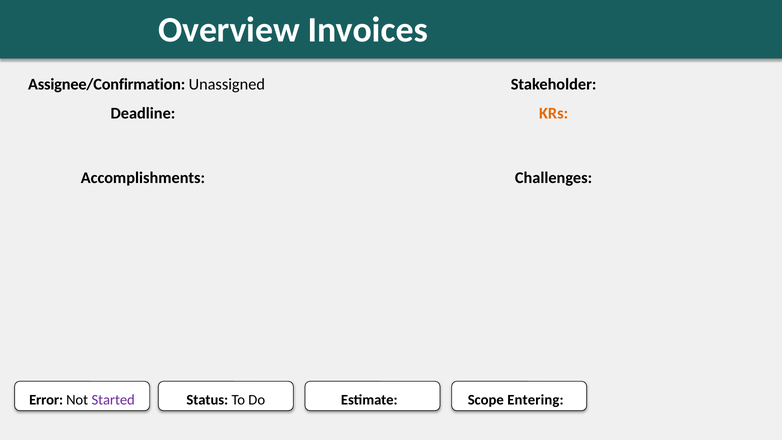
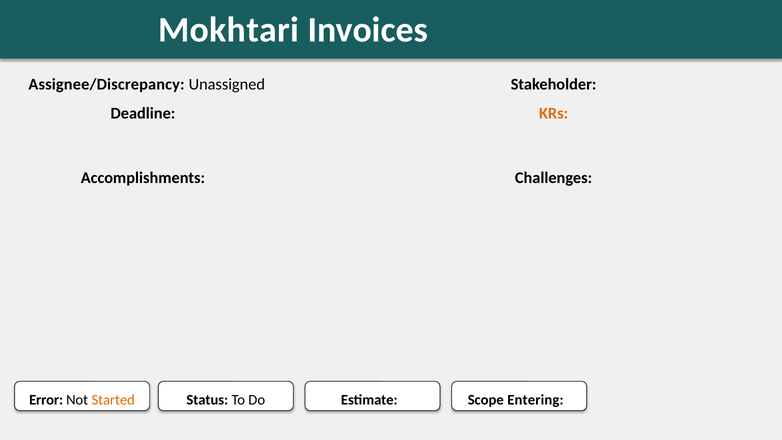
Overview: Overview -> Mokhtari (229, 30)
Assignee/Confirmation: Assignee/Confirmation -> Assignee/Discrepancy (107, 84)
Started colour: purple -> orange (113, 400)
